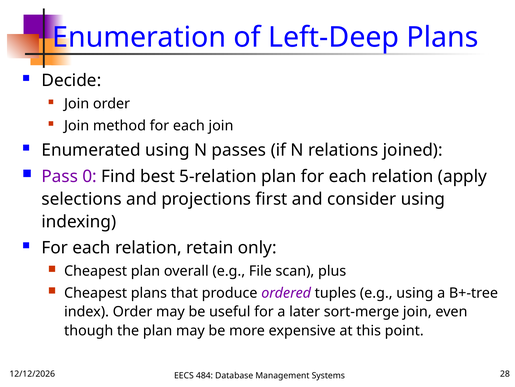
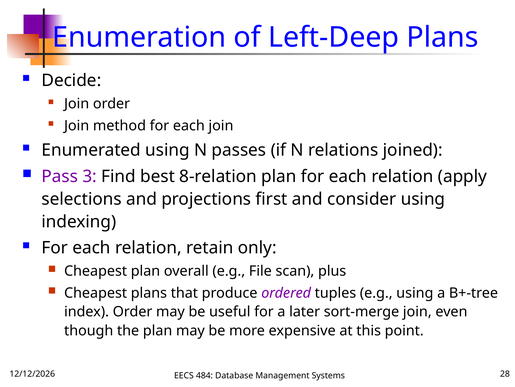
0: 0 -> 3 (90, 176)
5-relation: 5-relation -> 8-relation (218, 176)
